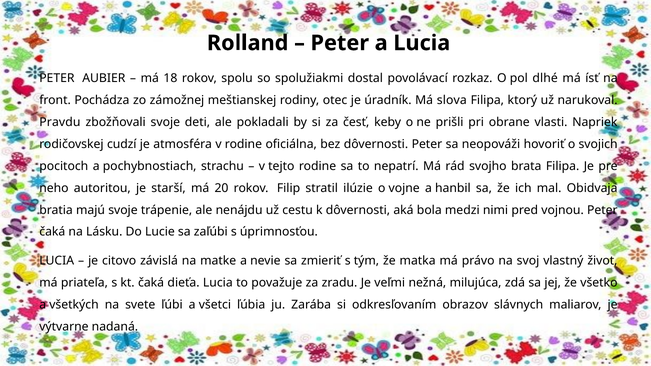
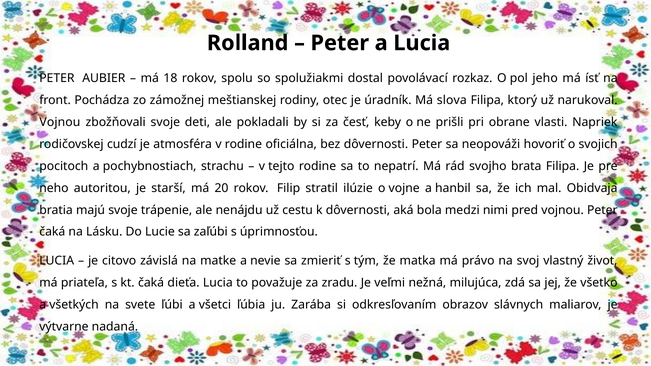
dlhé: dlhé -> jeho (545, 78)
Pravdu: Pravdu -> Vojnou (60, 122)
